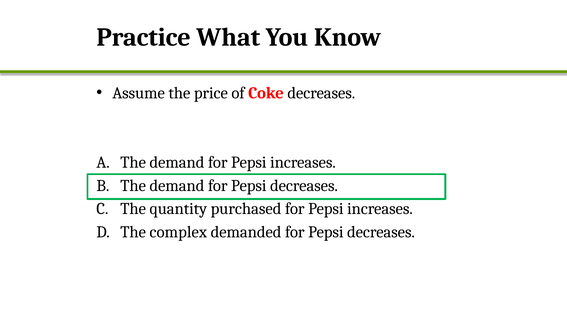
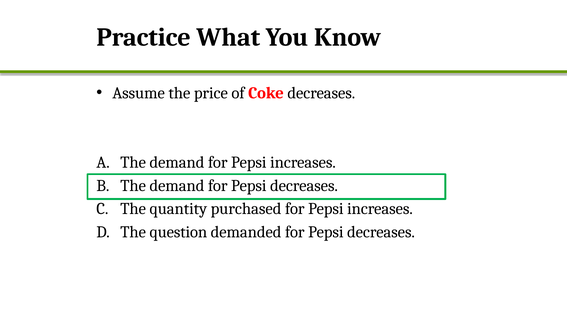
complex: complex -> question (178, 232)
